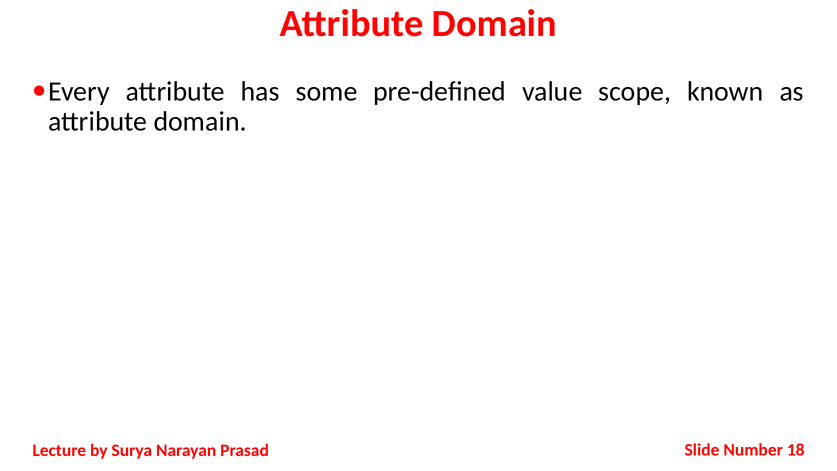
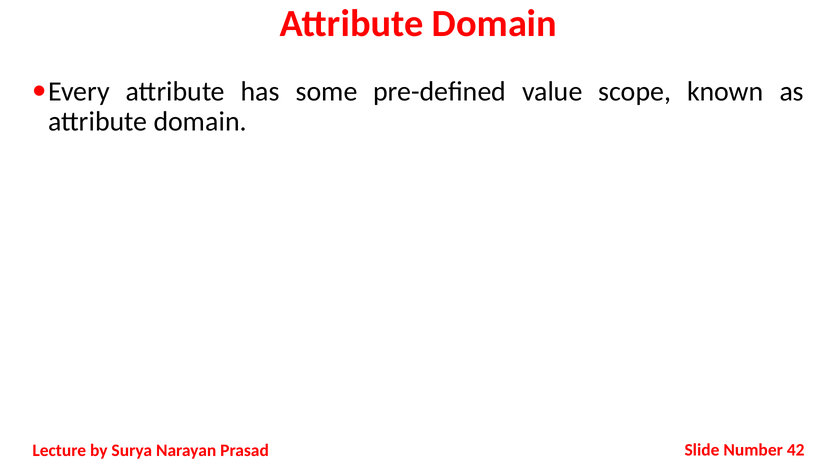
18: 18 -> 42 (796, 450)
